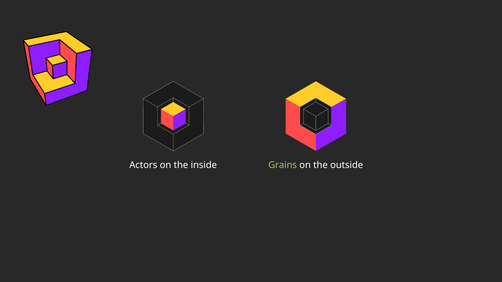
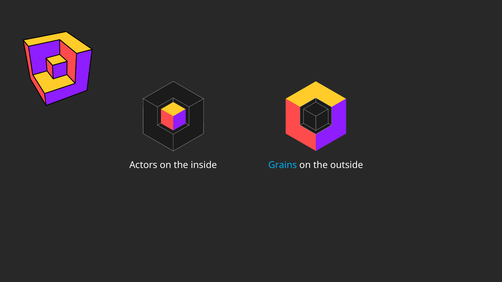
Grains colour: light green -> light blue (283, 165)
